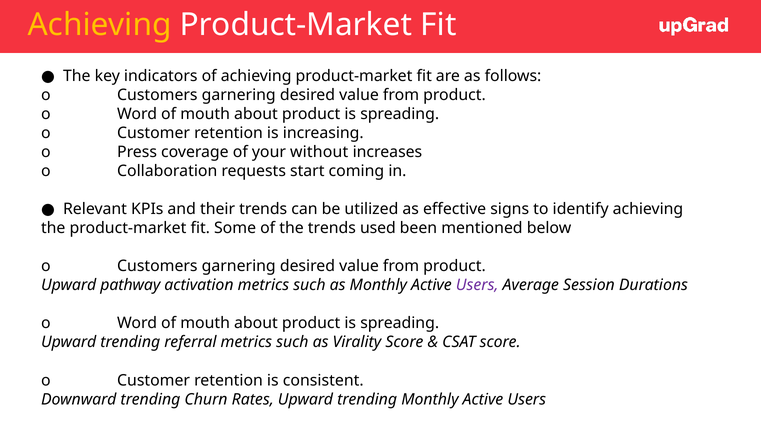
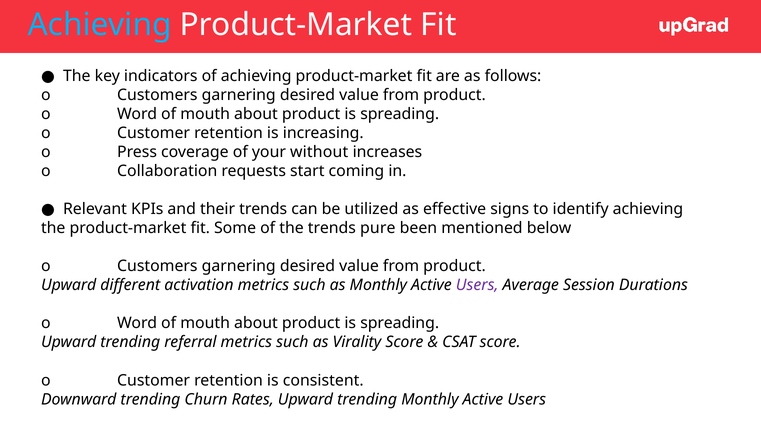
Achieving colour: yellow -> light blue (100, 25)
used: used -> pure (378, 228)
pathway: pathway -> different (130, 285)
